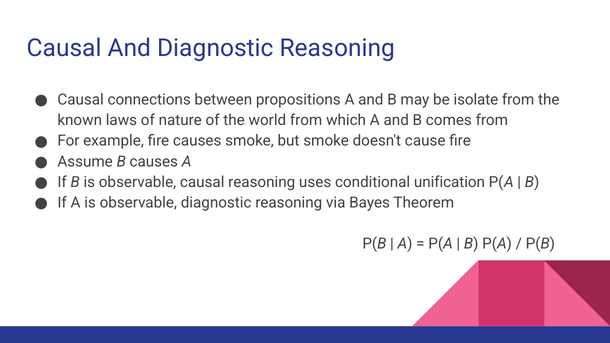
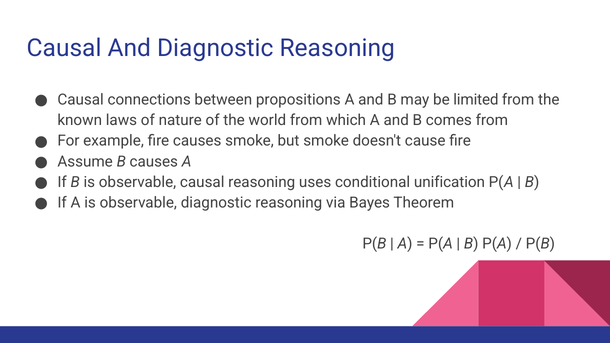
isolate: isolate -> limited (476, 100)
